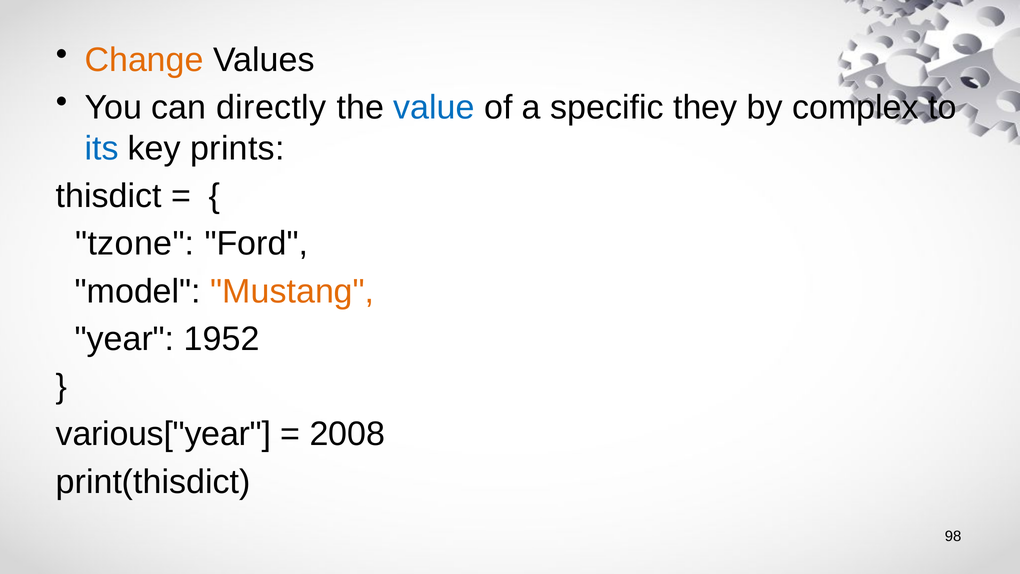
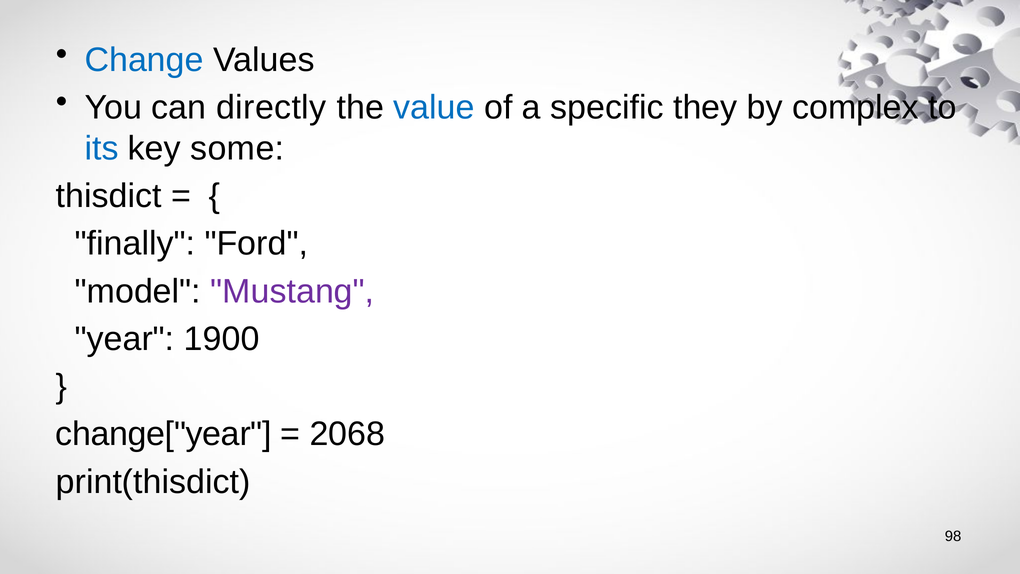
Change colour: orange -> blue (144, 60)
prints: prints -> some (237, 148)
tzone: tzone -> finally (135, 244)
Mustang colour: orange -> purple (292, 291)
1952: 1952 -> 1900 (222, 339)
various["year: various["year -> change["year (164, 434)
2008: 2008 -> 2068 (347, 434)
